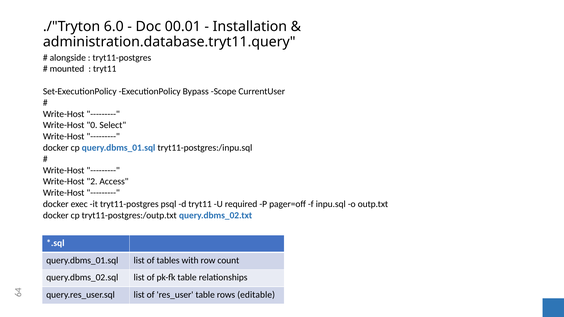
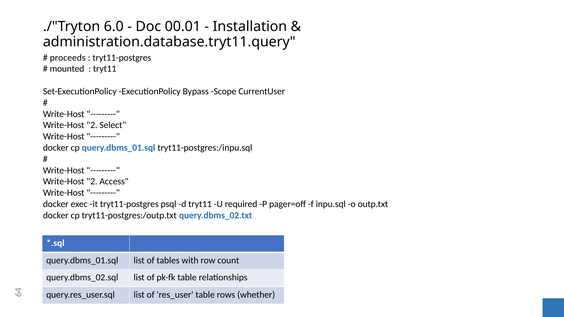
alongside: alongside -> proceeds (68, 58)
0: 0 -> 2 (92, 125)
editable: editable -> whether (256, 295)
